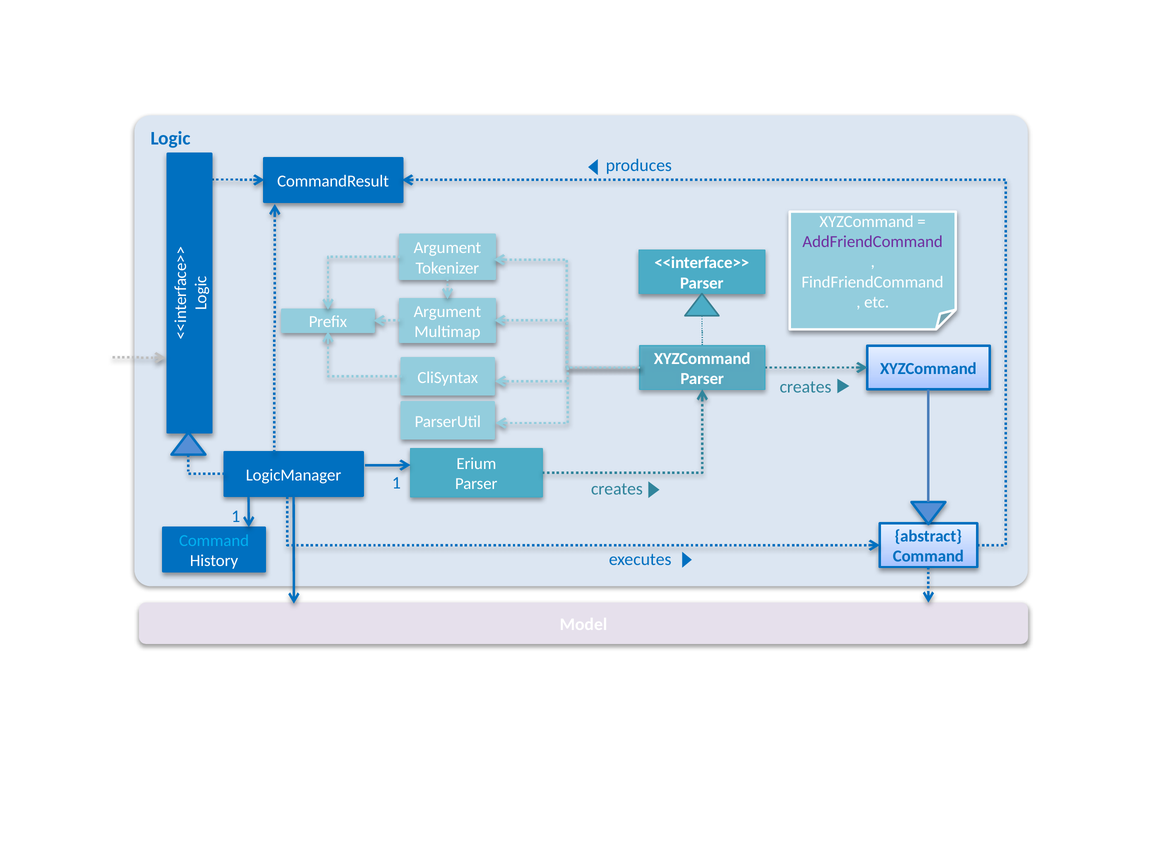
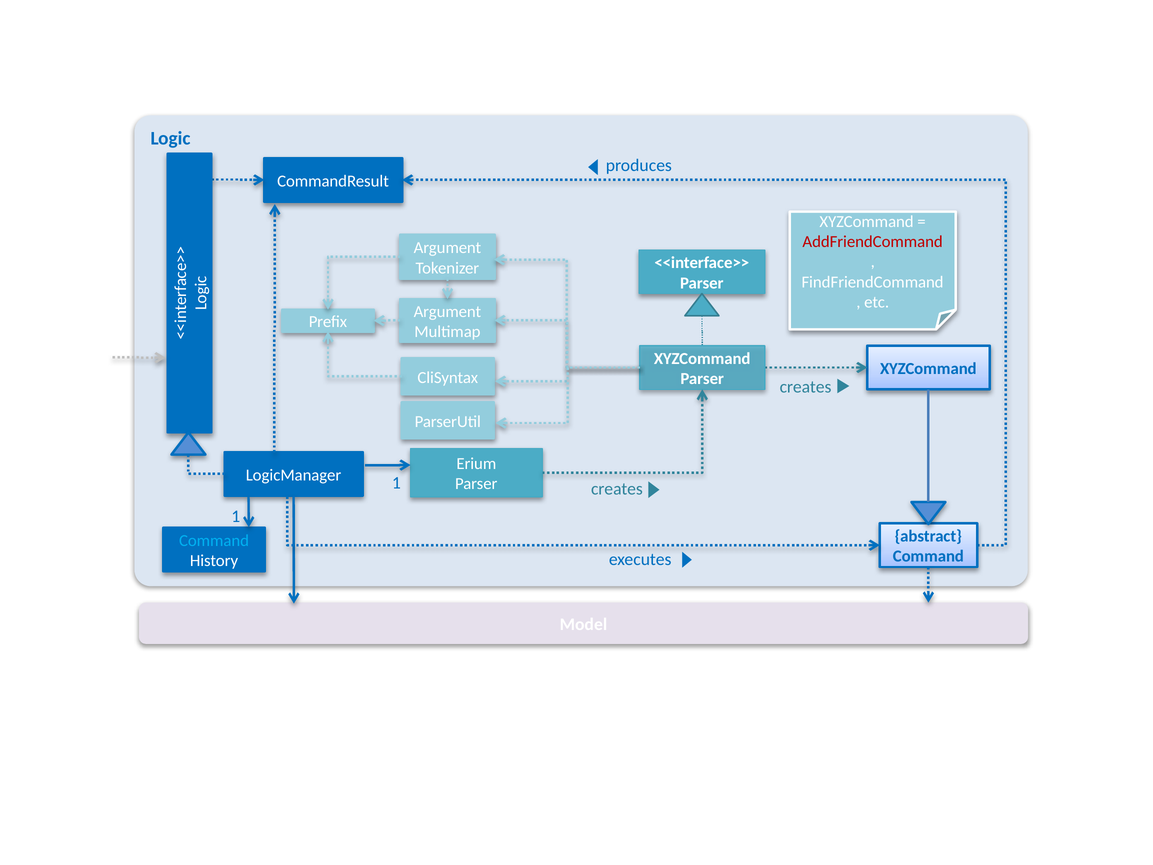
AddFriendCommand colour: purple -> red (873, 242)
